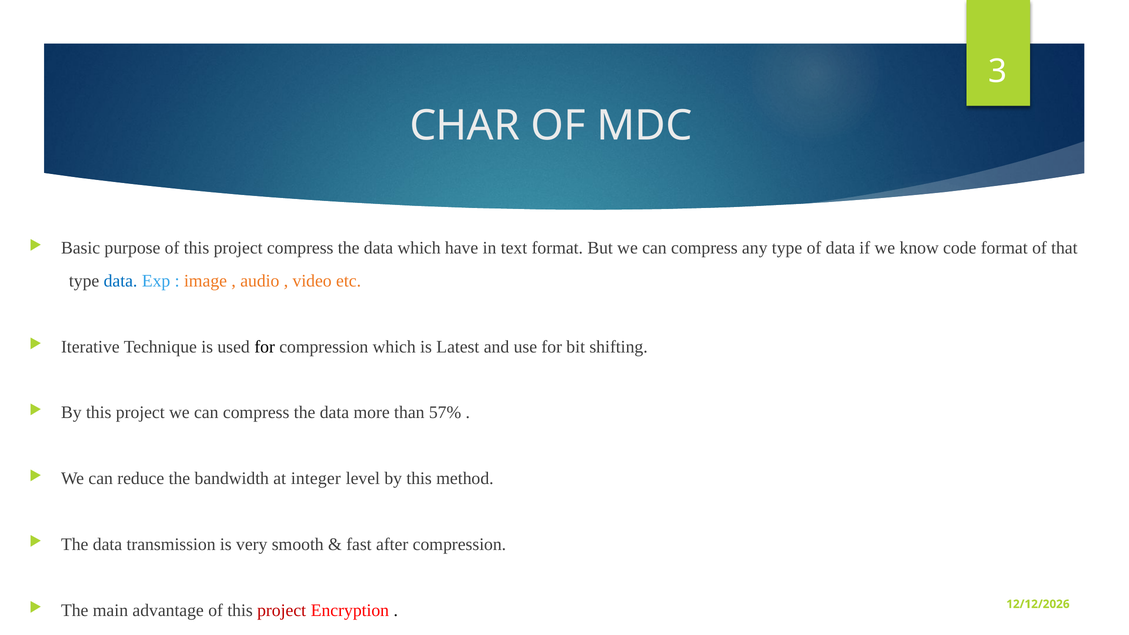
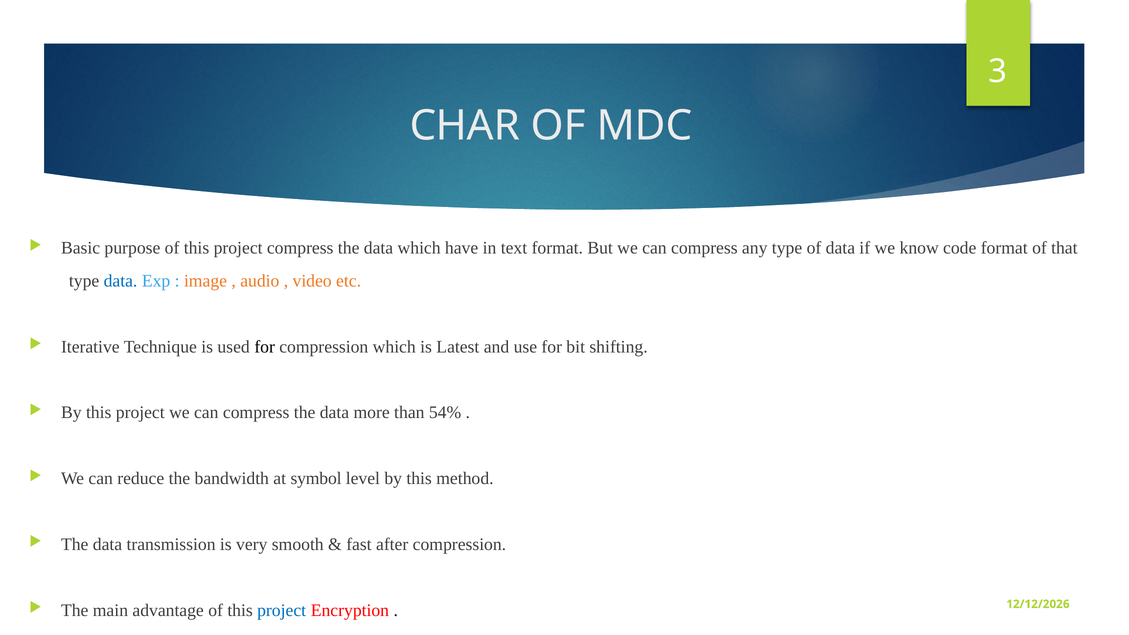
57%: 57% -> 54% (445, 413)
integer: integer -> symbol (316, 479)
project colour: red -> blue (282, 610)
